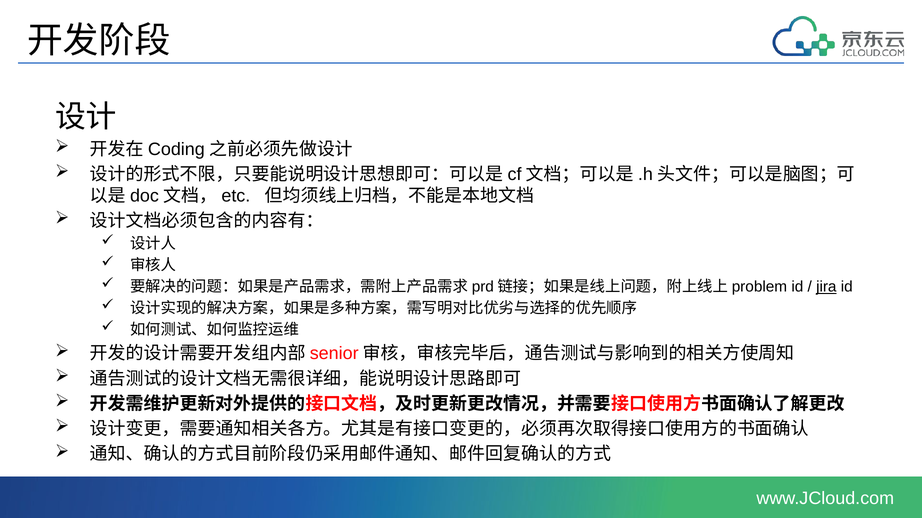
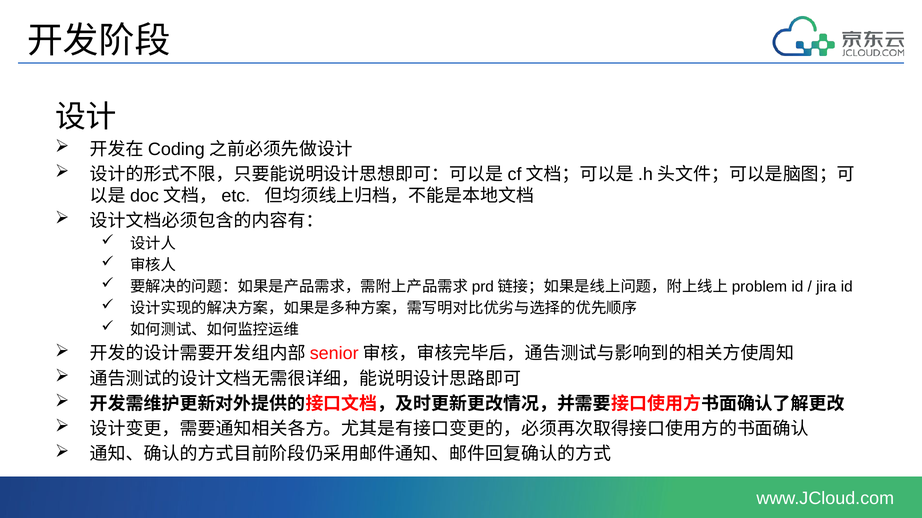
jira underline: present -> none (826, 287)
